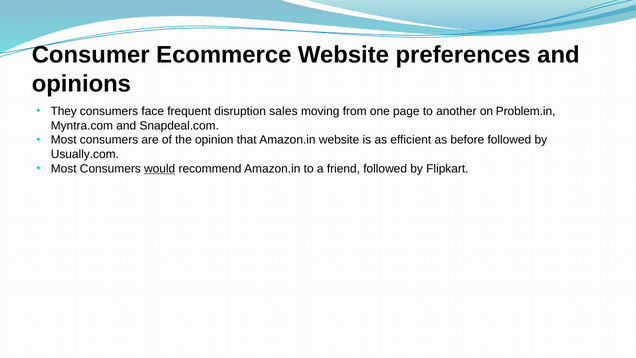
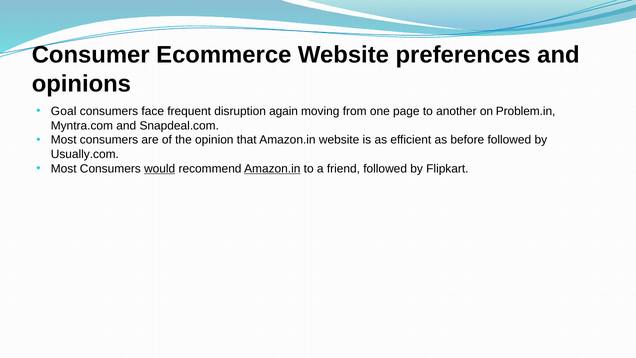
They: They -> Goal (64, 111)
sales: sales -> again (284, 111)
Amazon.in underline: none -> present (272, 169)
